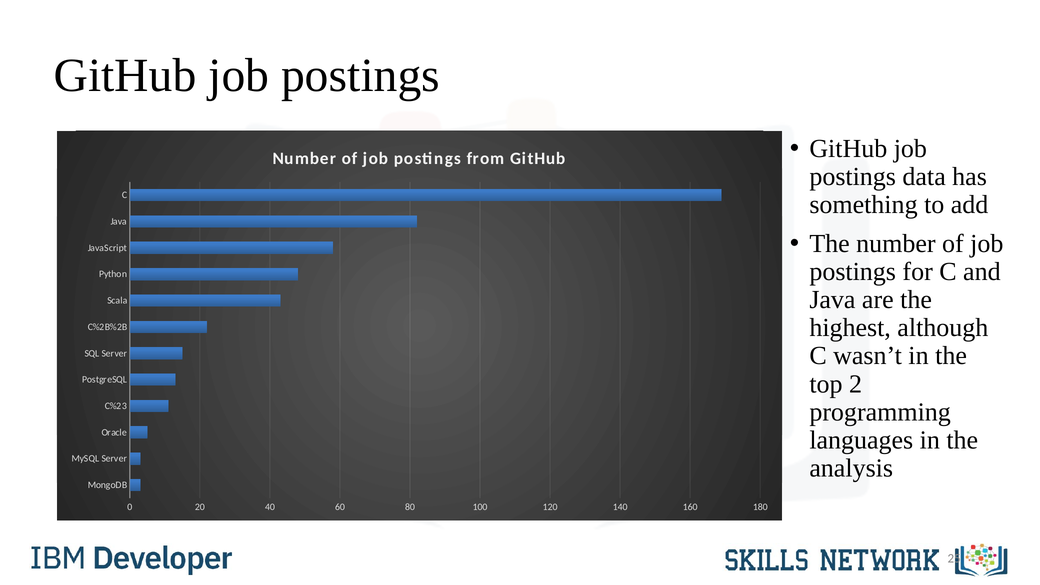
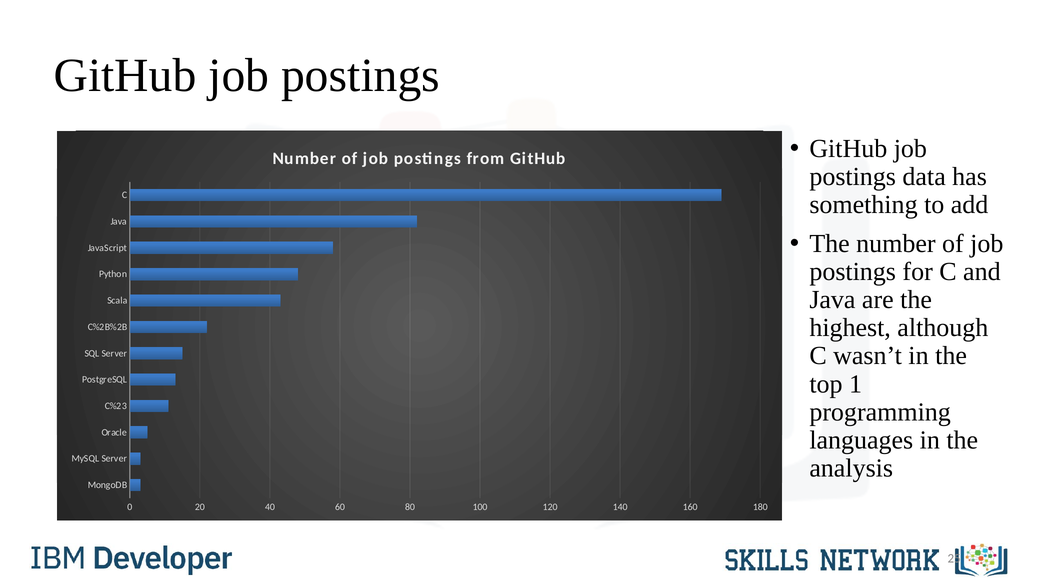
2: 2 -> 1 (856, 384)
